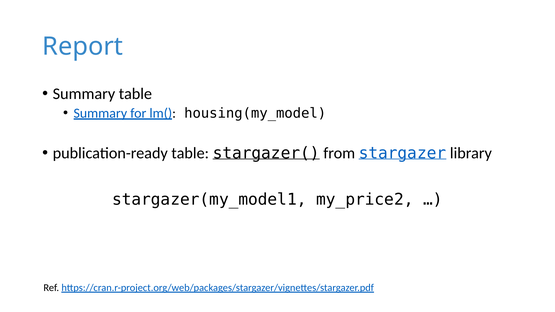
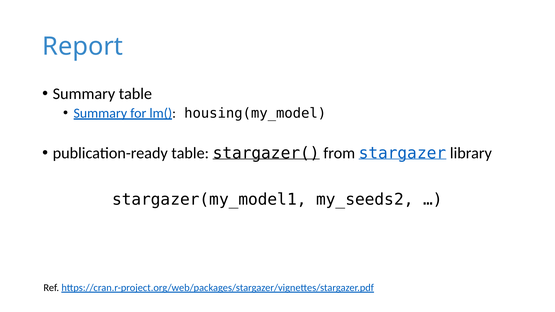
my_price2: my_price2 -> my_seeds2 (365, 200)
